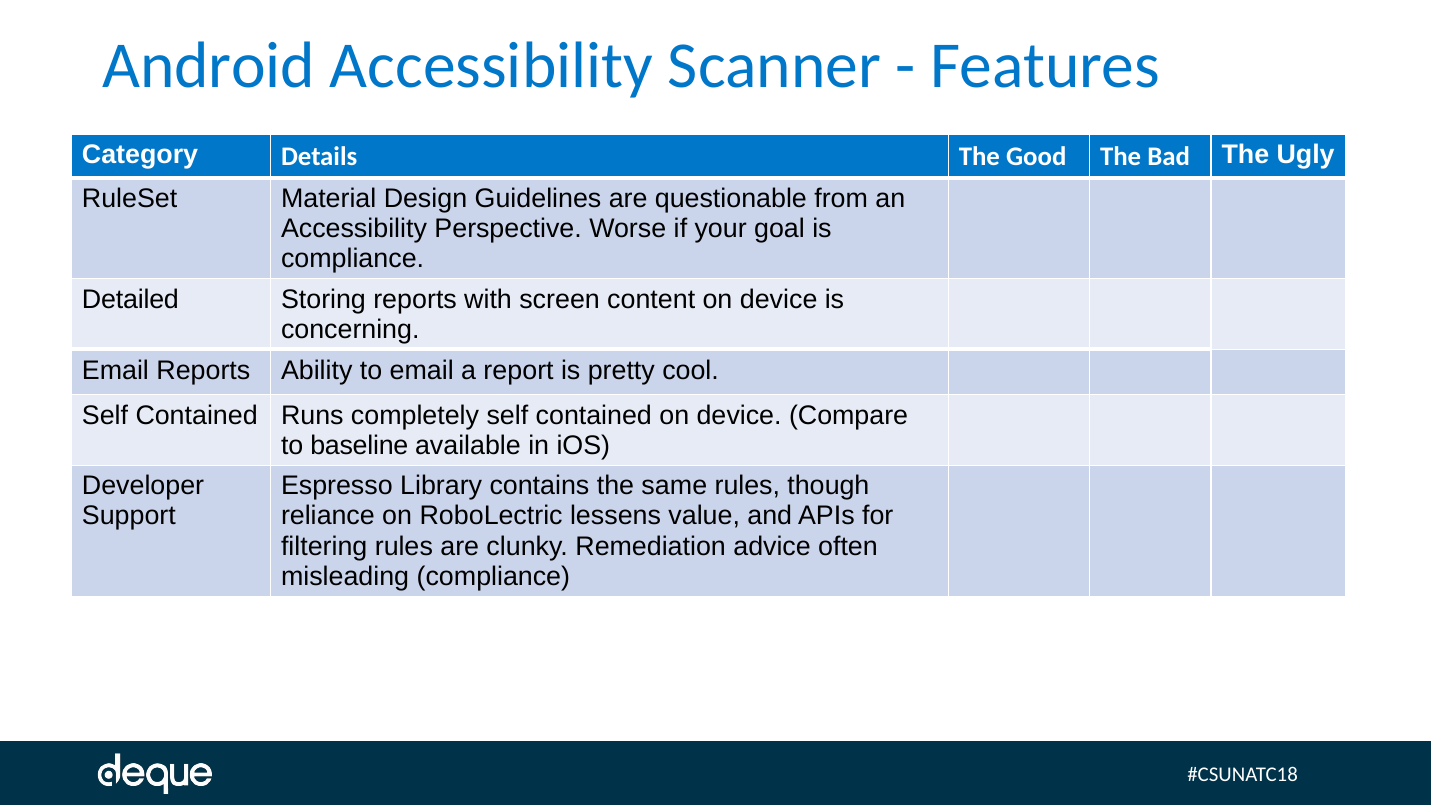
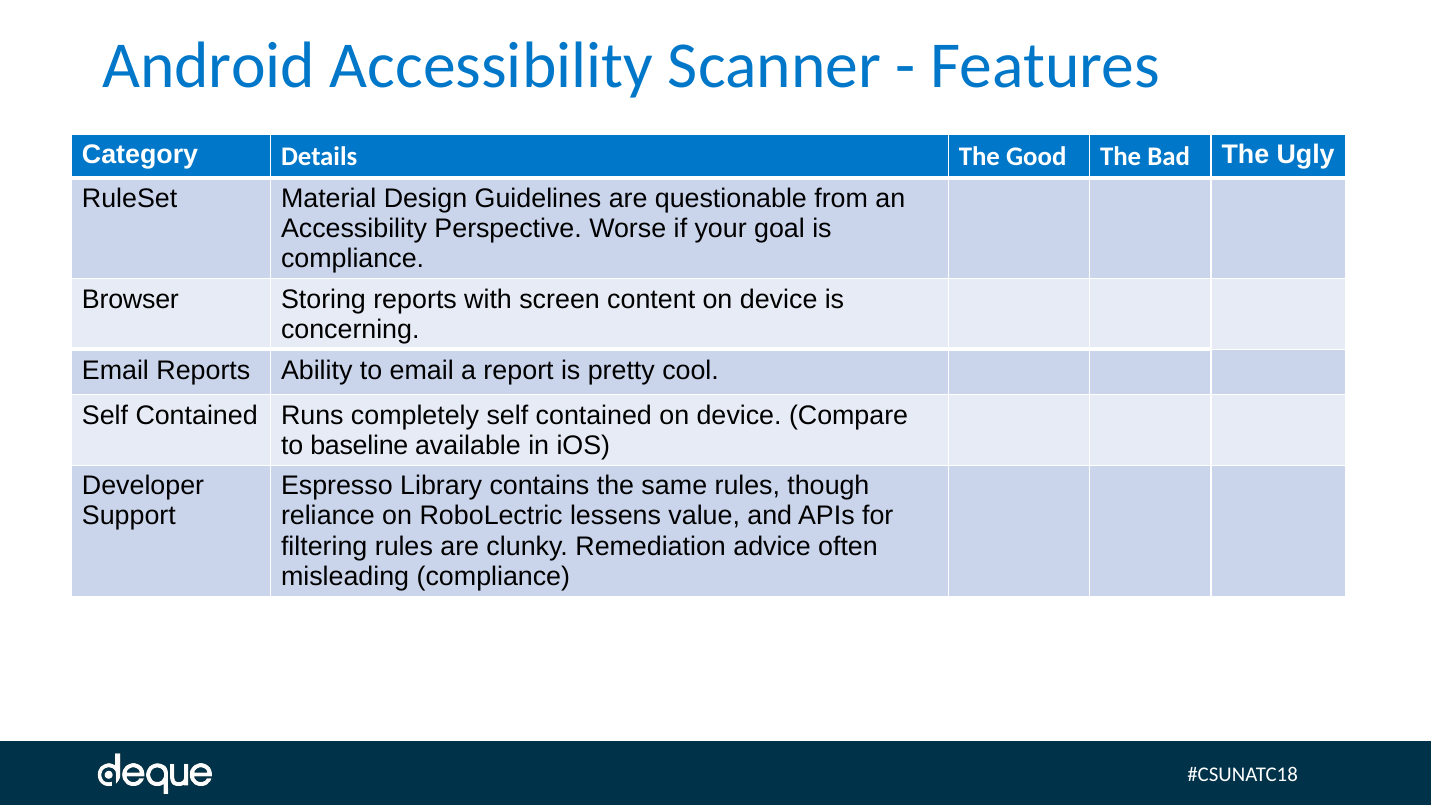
Detailed: Detailed -> Browser (130, 299)
